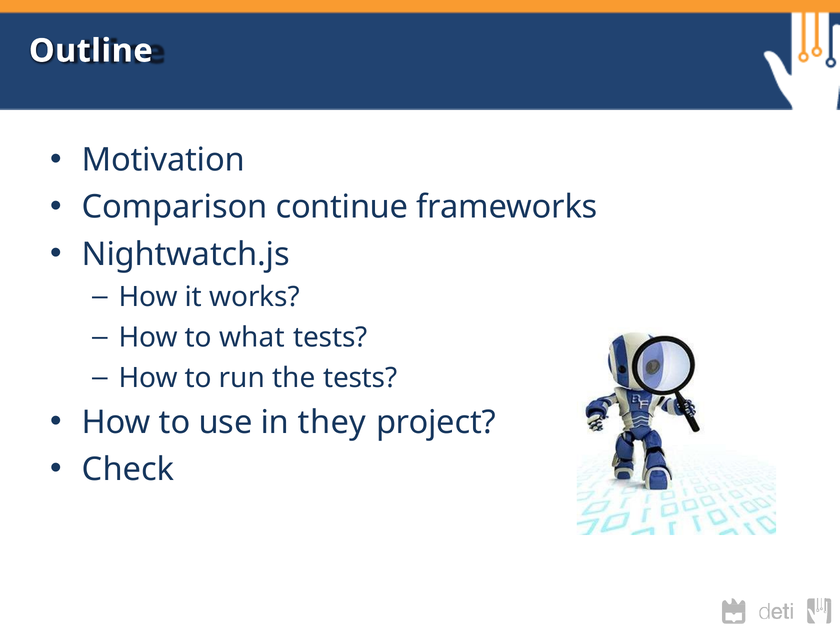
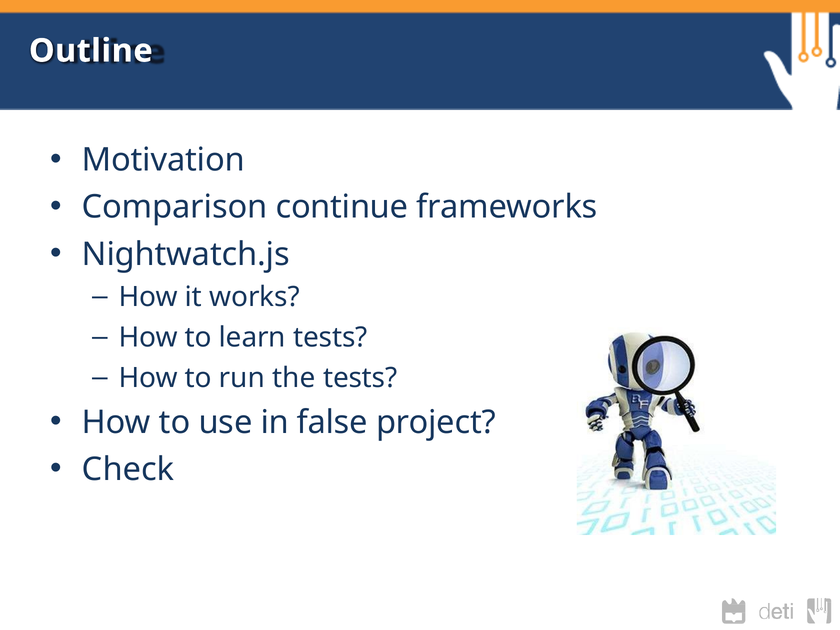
what: what -> learn (252, 338)
they: they -> false (332, 422)
